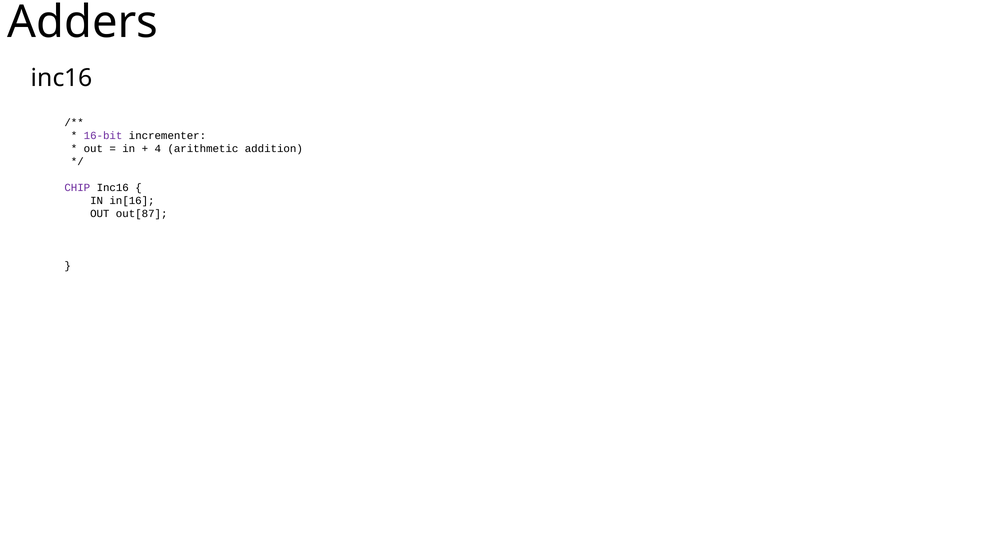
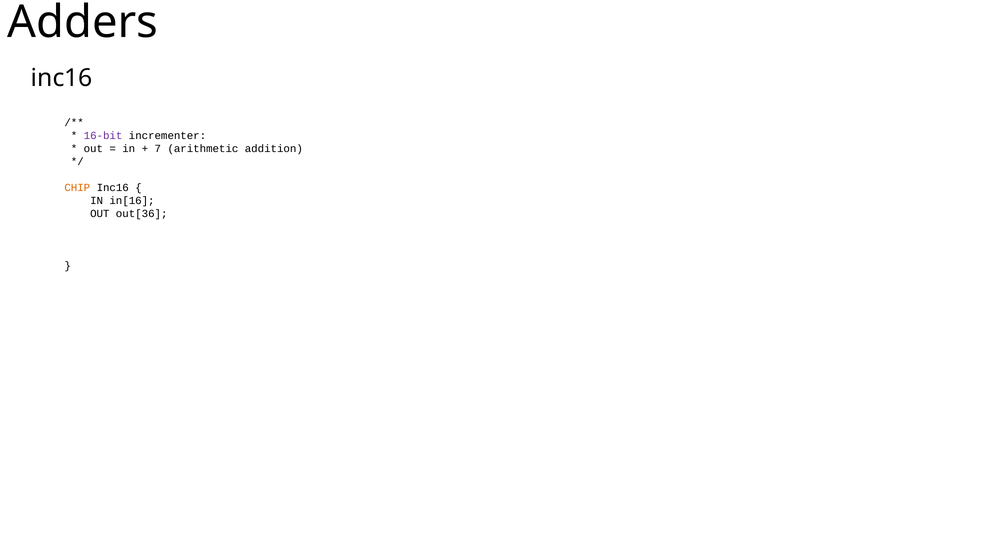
4: 4 -> 7 (158, 149)
CHIP colour: purple -> orange (77, 187)
out[87: out[87 -> out[36 (142, 213)
